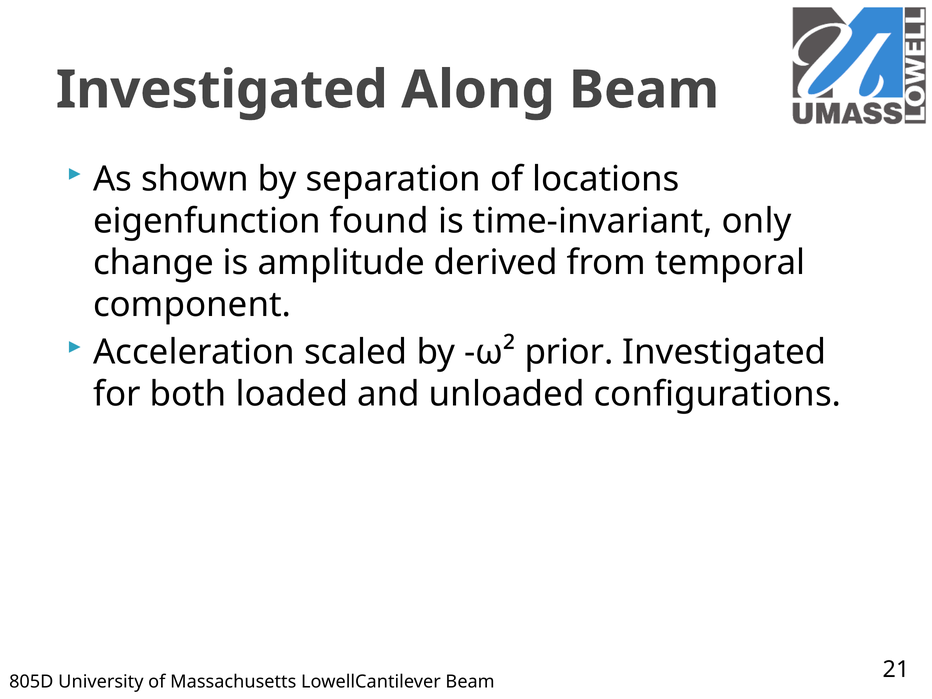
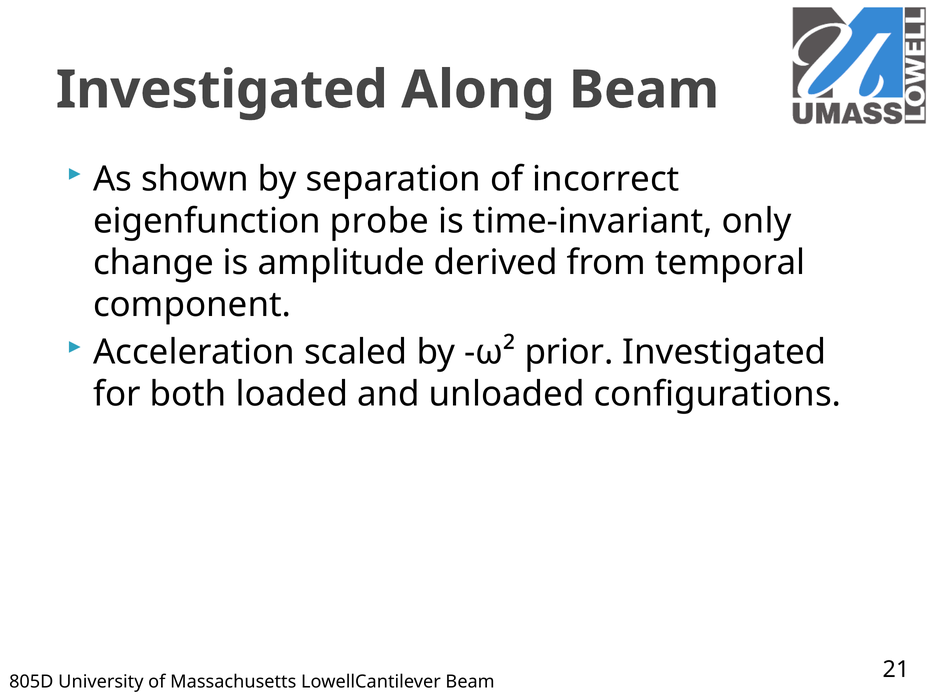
locations: locations -> incorrect (606, 179)
found: found -> probe (379, 221)
